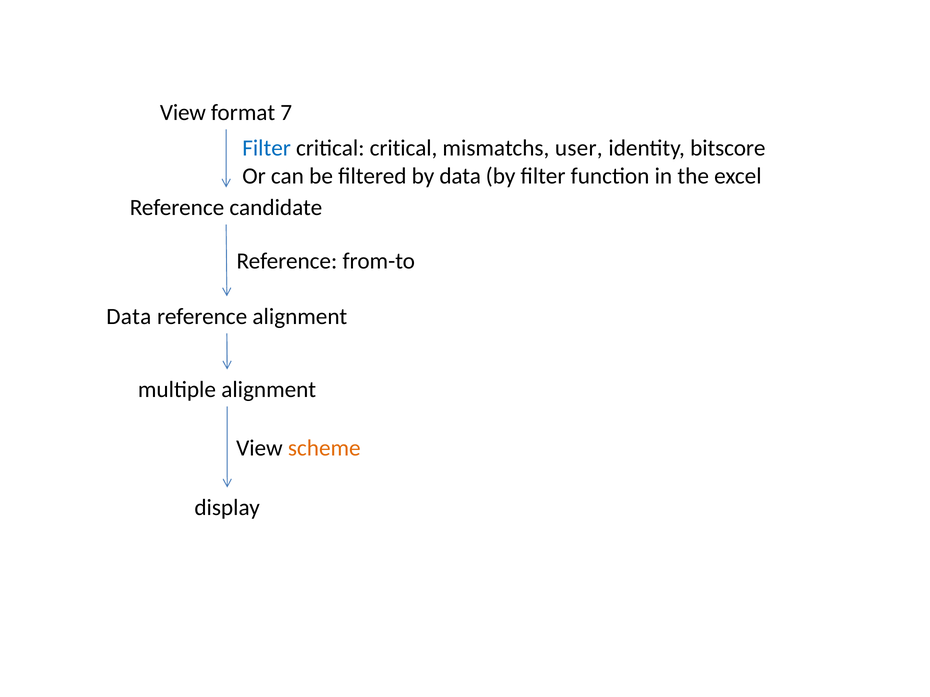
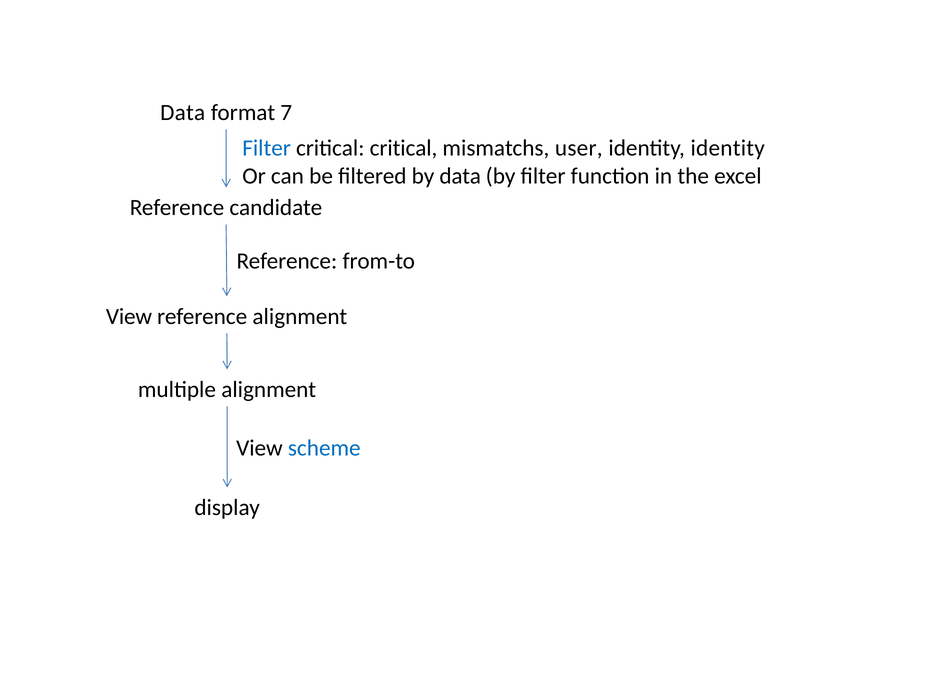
View: View -> Data (183, 113)
identity bitscore: bitscore -> identity (728, 148)
Data: Data -> View (129, 317)
scheme colour: orange -> blue (324, 448)
